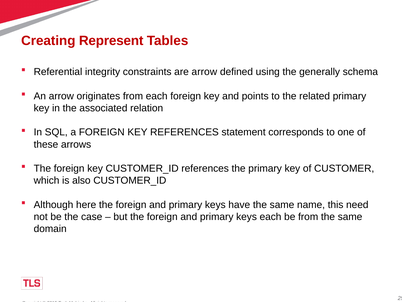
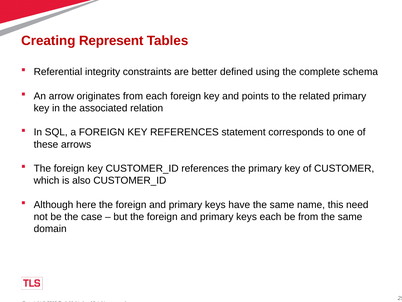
are arrow: arrow -> better (204, 72)
generally: generally -> complete (320, 72)
